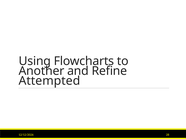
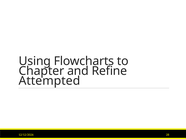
Another: Another -> Chapter (41, 71)
